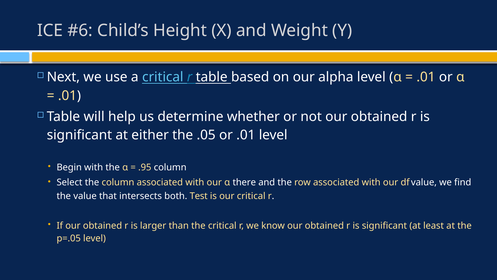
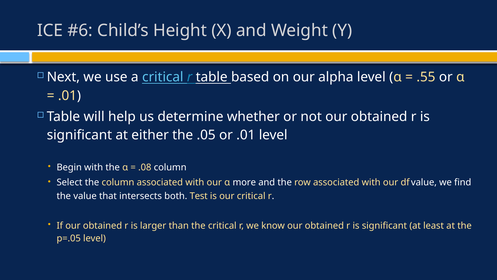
.01: .01 -> .55 (426, 77)
.95: .95 -> .08 (145, 167)
there: there -> more (244, 182)
